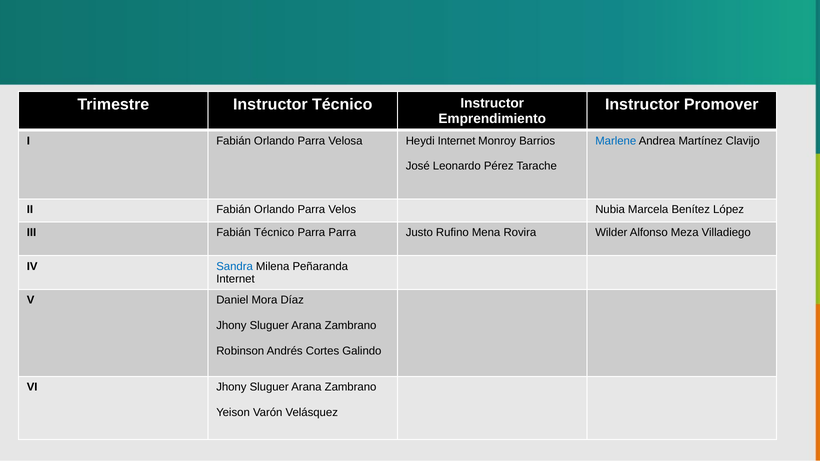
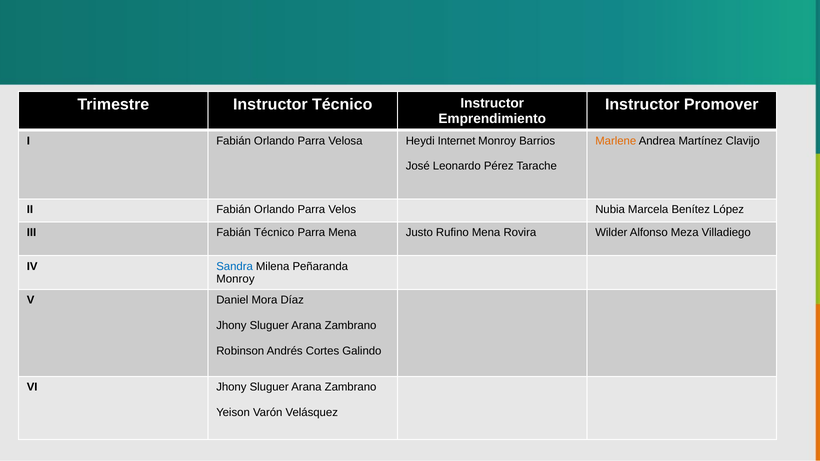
Marlene colour: blue -> orange (616, 141)
Parra Parra: Parra -> Mena (342, 233)
Internet: Internet -> Monroy (235, 279)
